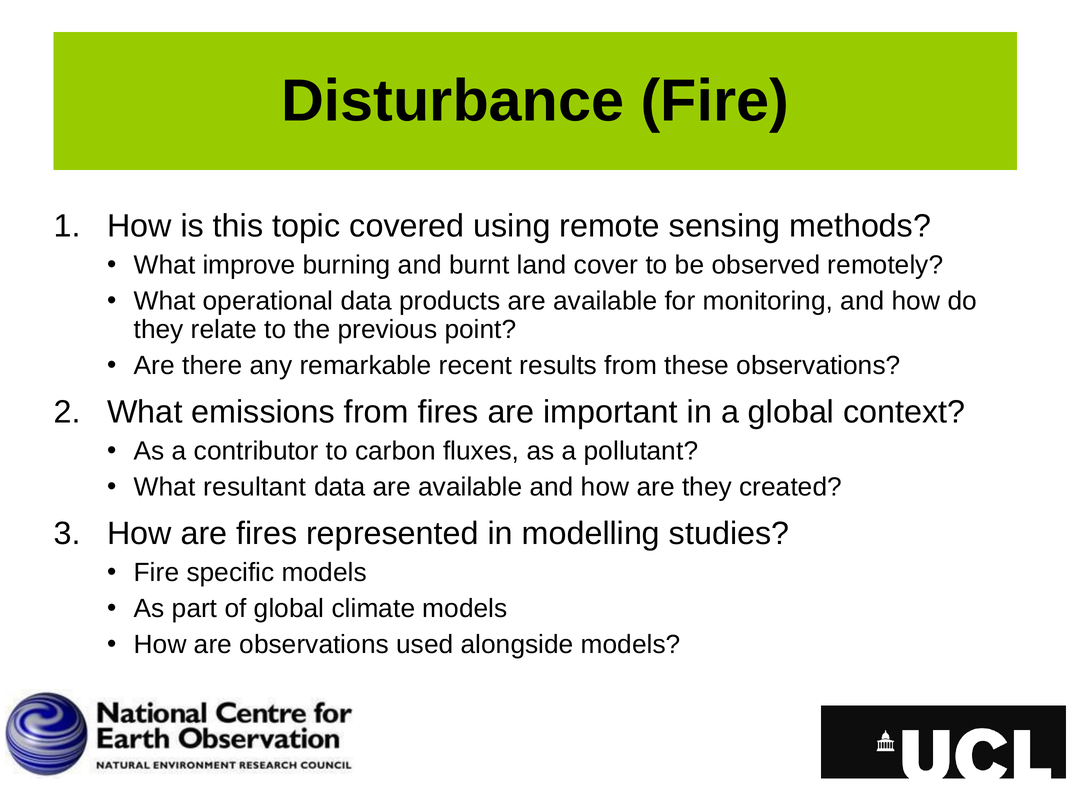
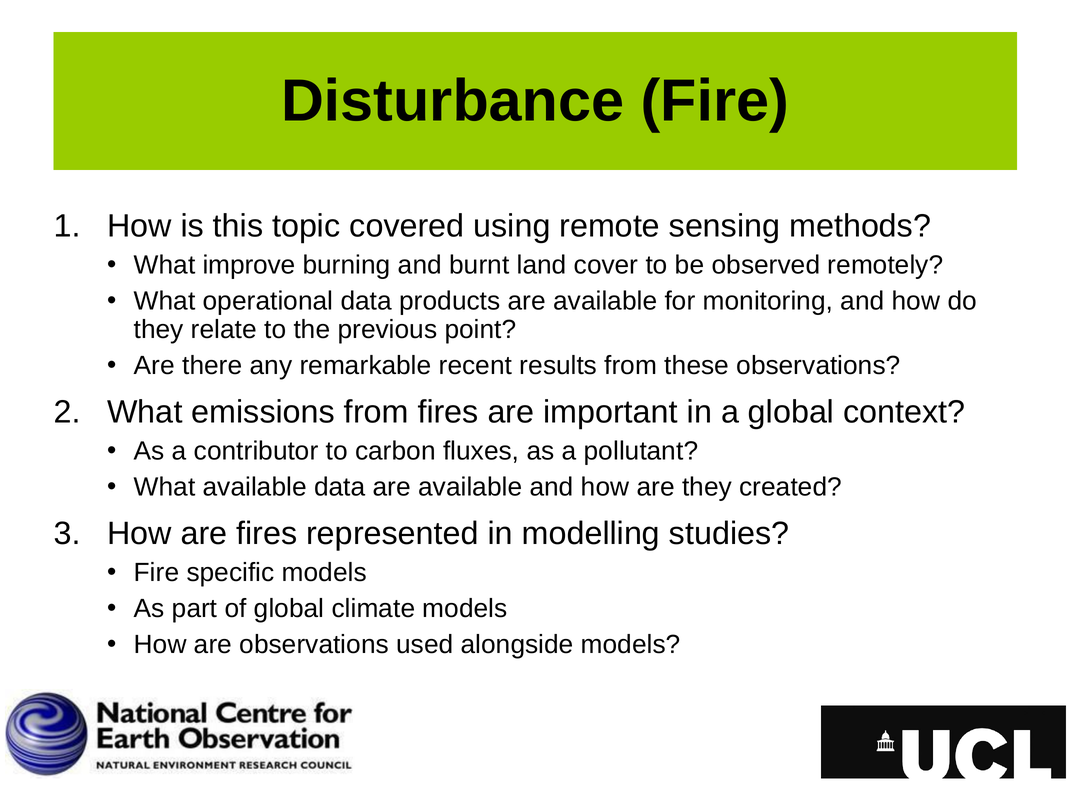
What resultant: resultant -> available (255, 487)
